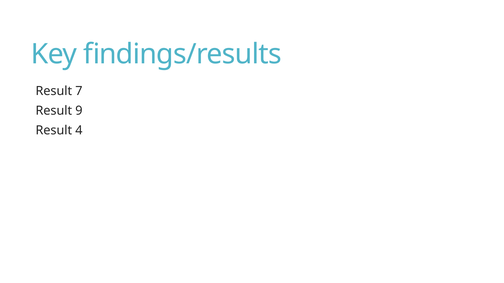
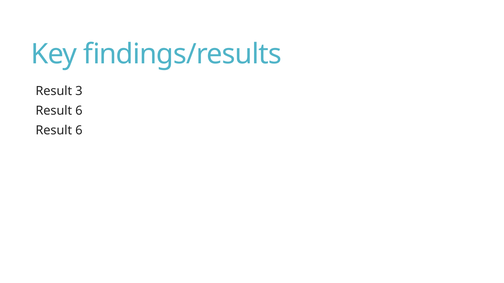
7: 7 -> 3 (79, 91)
9: 9 -> 6 (79, 111)
4: 4 -> 6 (79, 131)
